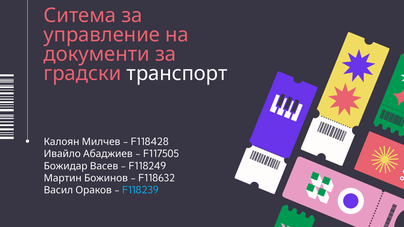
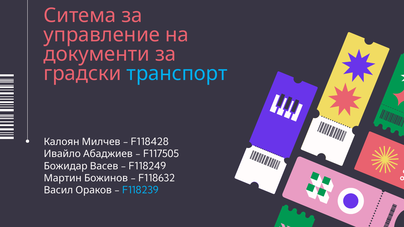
транспорт colour: white -> light blue (177, 74)
